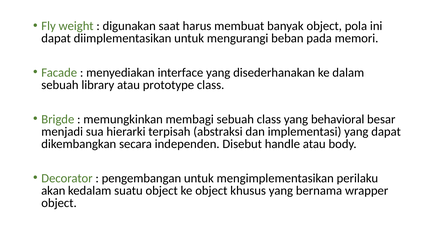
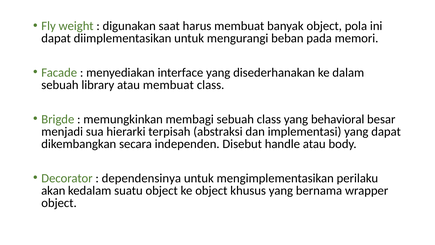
atau prototype: prototype -> membuat (168, 85)
pengembangan: pengembangan -> dependensinya (141, 178)
